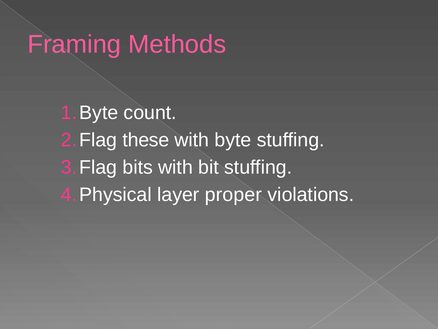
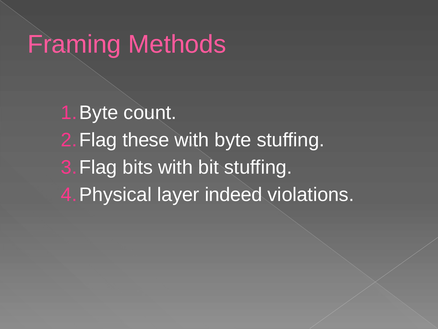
proper: proper -> indeed (234, 195)
